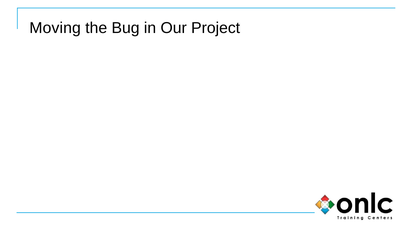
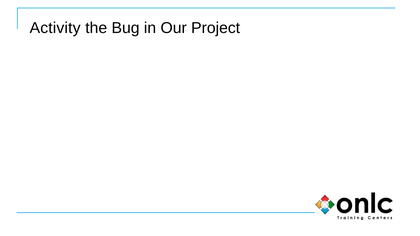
Moving: Moving -> Activity (55, 28)
